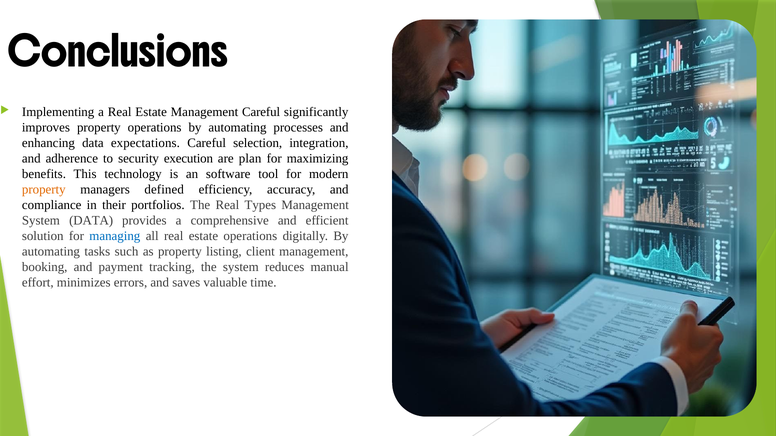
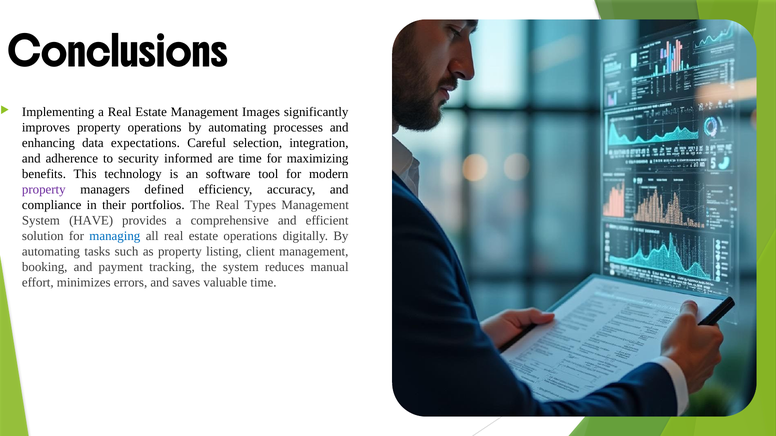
Management Careful: Careful -> Images (261, 112)
execution: execution -> informed (188, 159)
are plan: plan -> time (250, 159)
property colour: orange -> purple (44, 190)
System DATA: DATA -> HAVE (91, 221)
